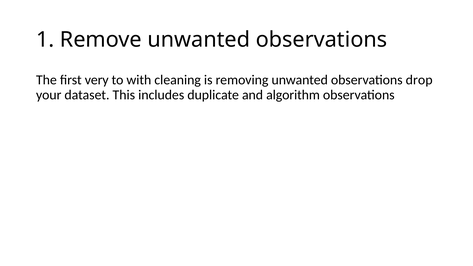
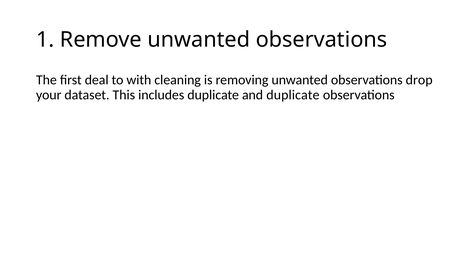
very: very -> deal (97, 80)
and algorithm: algorithm -> duplicate (293, 95)
